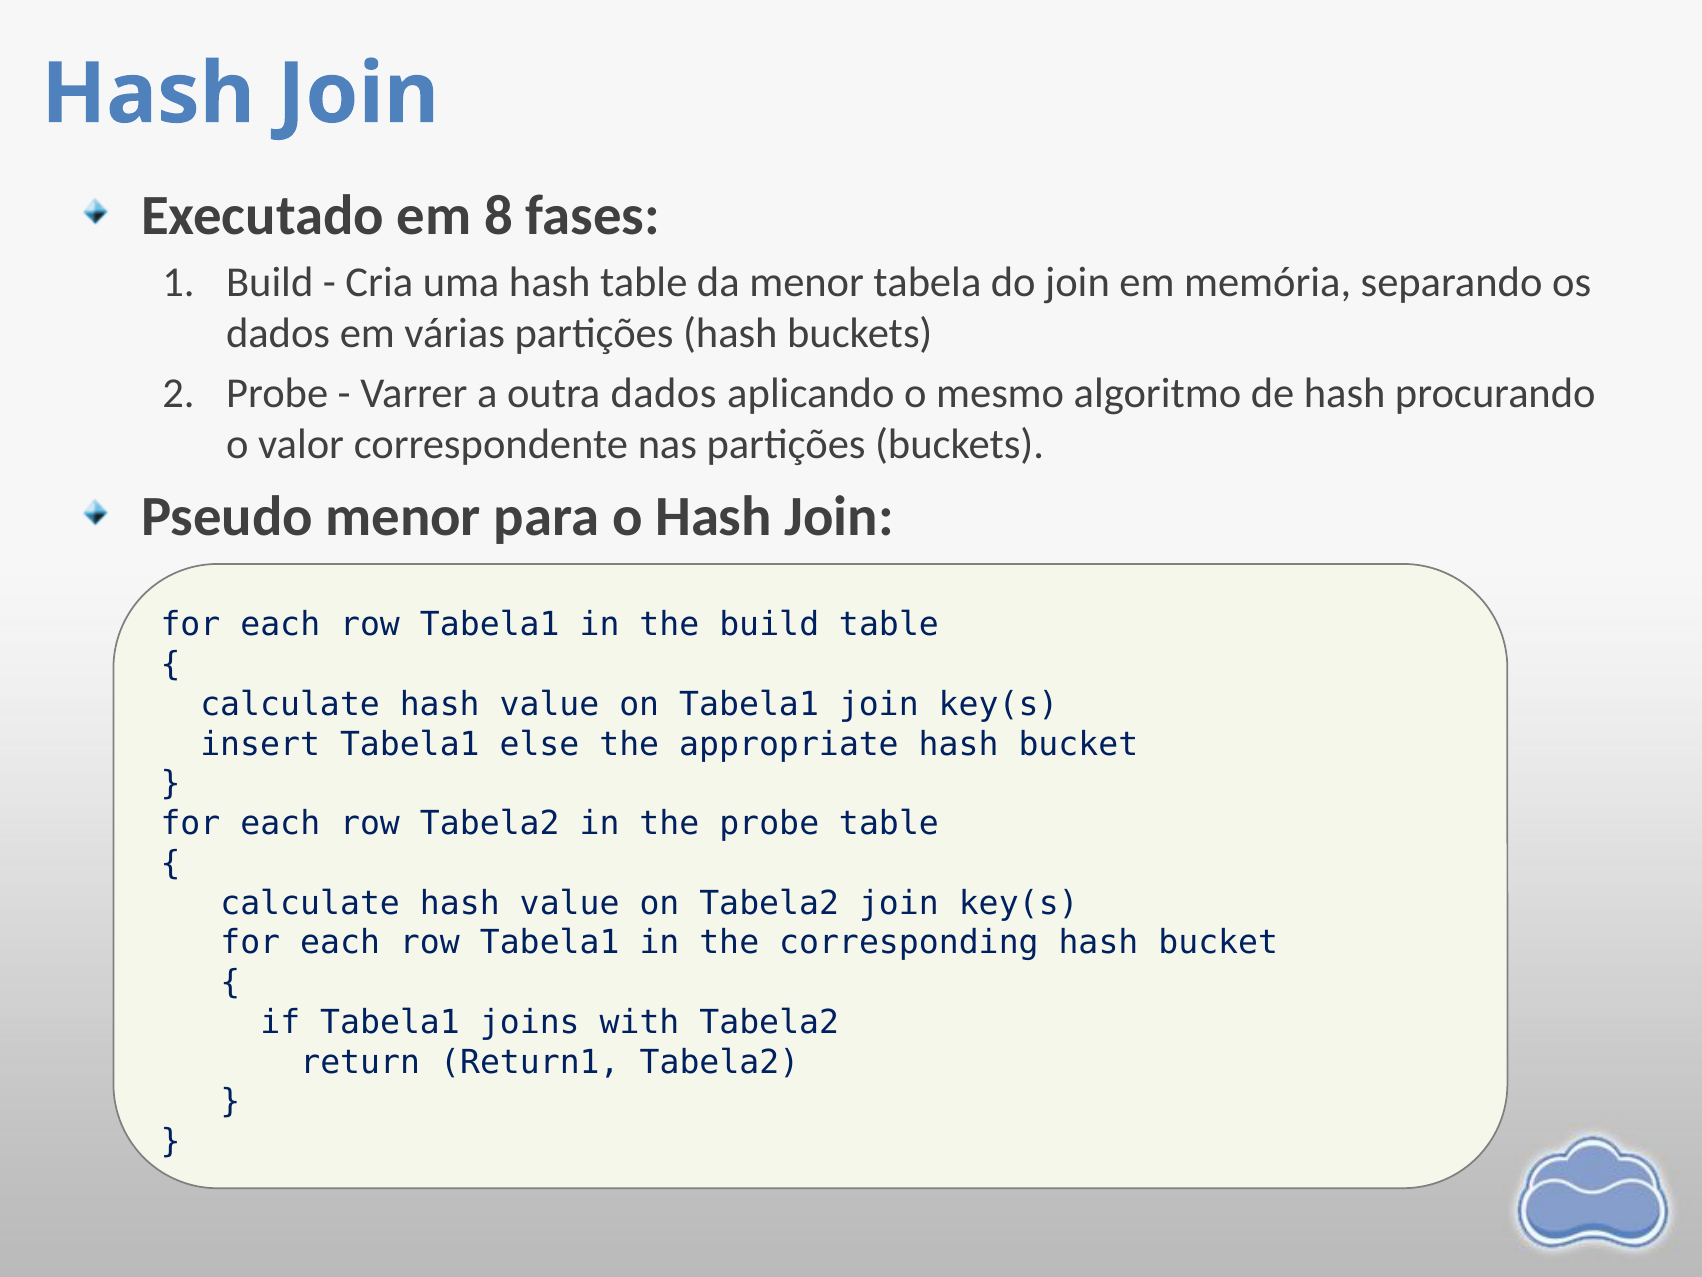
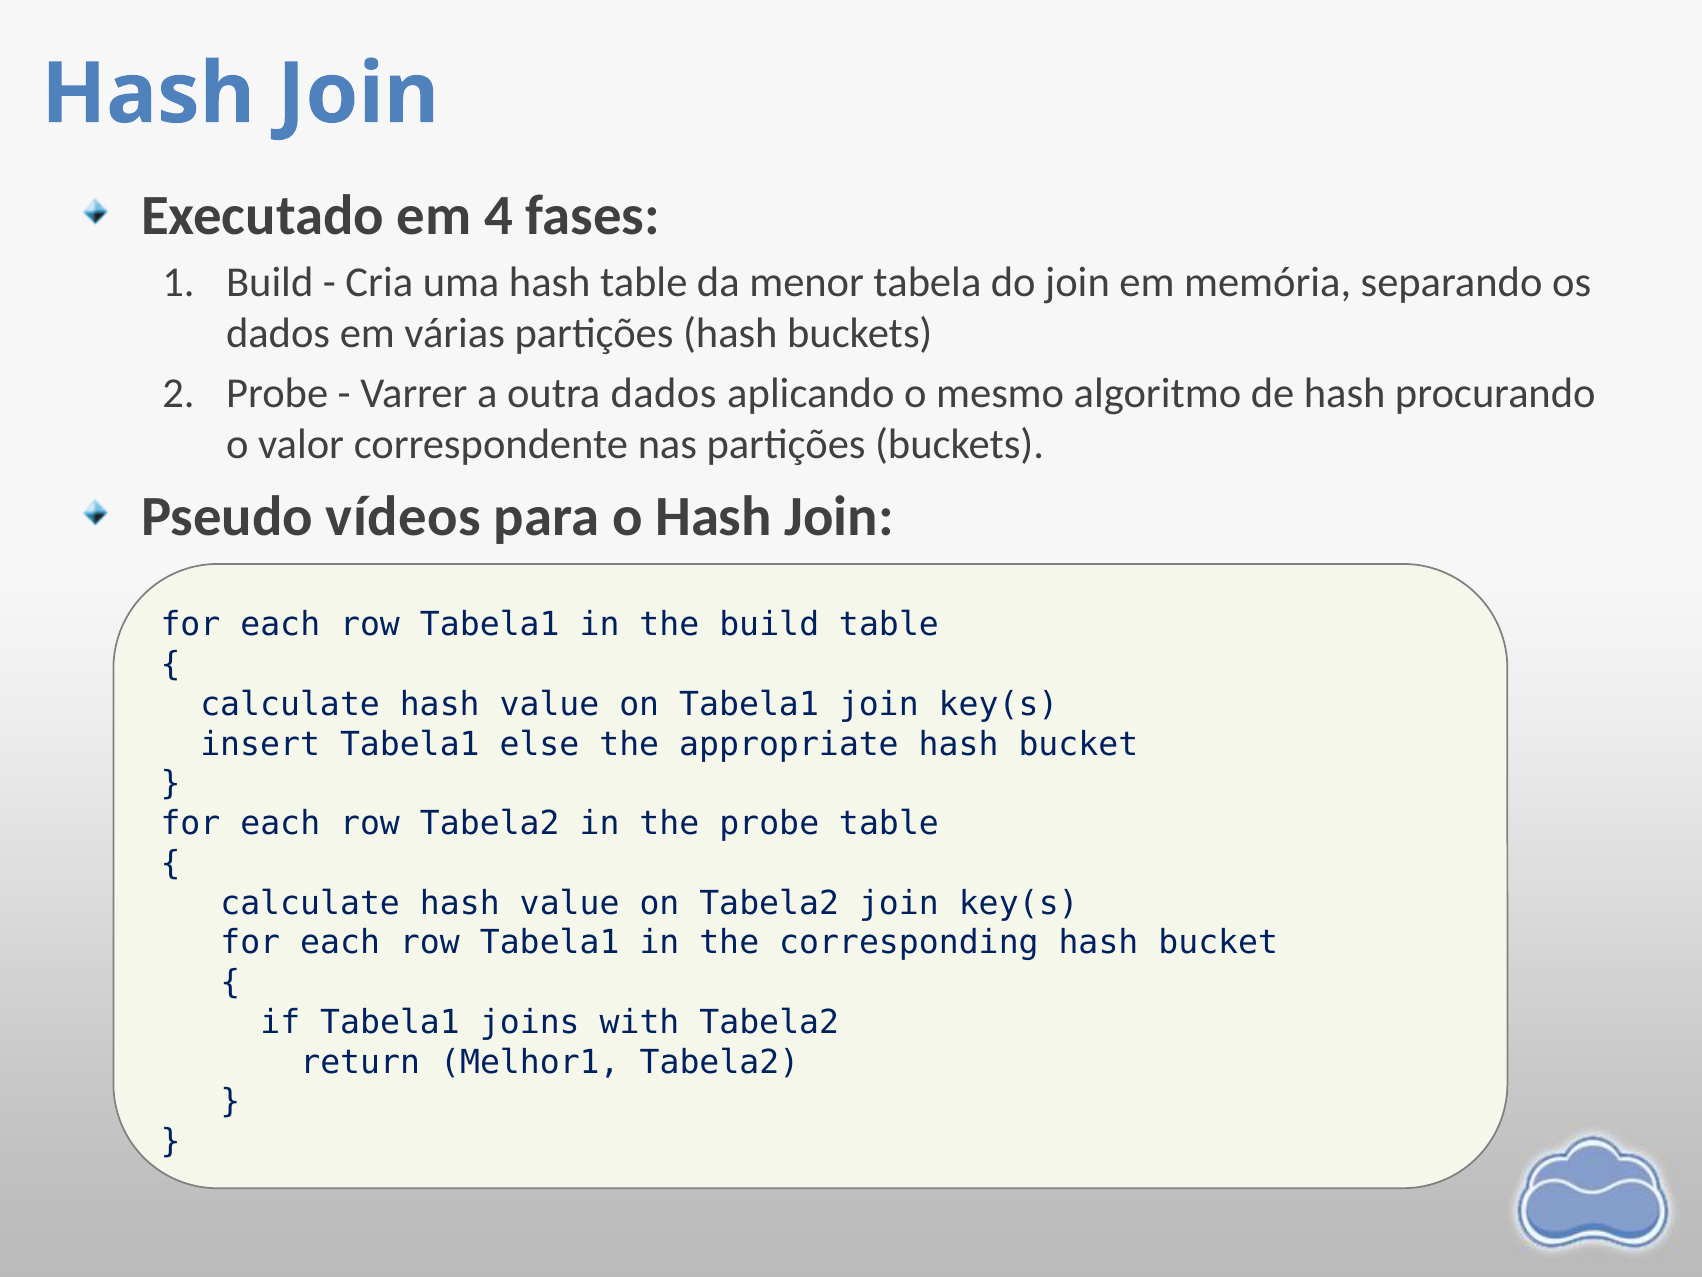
8: 8 -> 4 (499, 216)
Pseudo menor: menor -> vídeos (403, 516)
Return1: Return1 -> Melhor1 (530, 1062)
